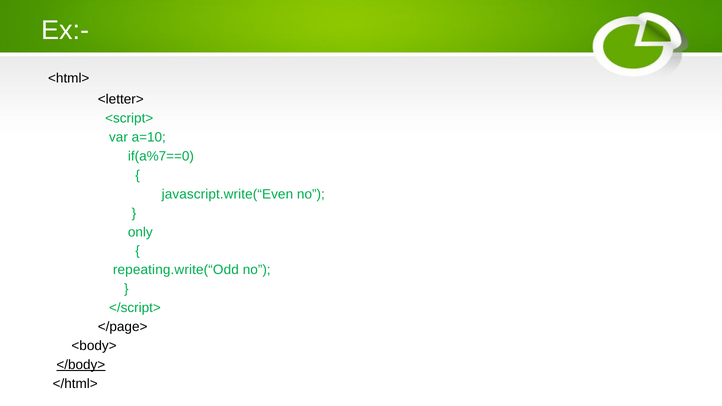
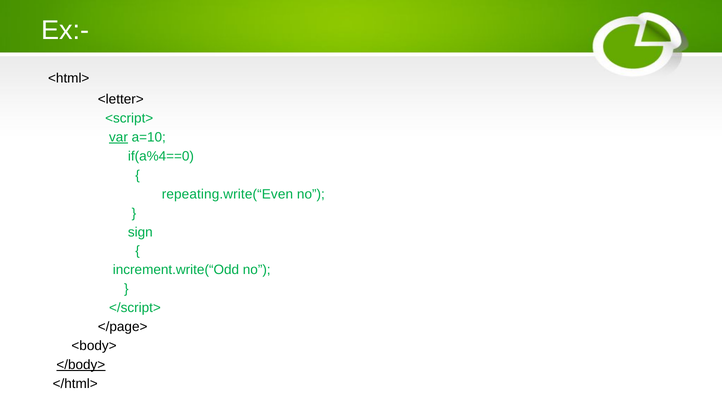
var underline: none -> present (118, 137)
if(a%7==0: if(a%7==0 -> if(a%4==0 (161, 156)
javascript.write(“Even: javascript.write(“Even -> repeating.write(“Even (227, 194)
only: only -> sign (140, 232)
repeating.write(“Odd: repeating.write(“Odd -> increment.write(“Odd (176, 270)
